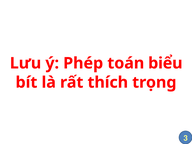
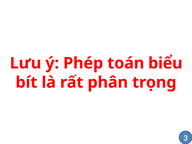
thích: thích -> phân (108, 82)
